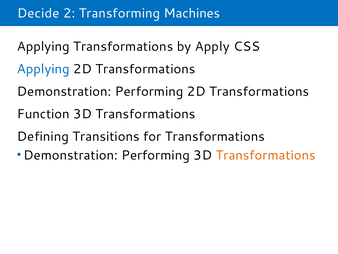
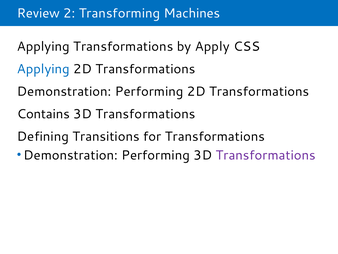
Decide: Decide -> Review (38, 13)
Function: Function -> Contains (43, 114)
Transformations colour: orange -> purple (266, 155)
